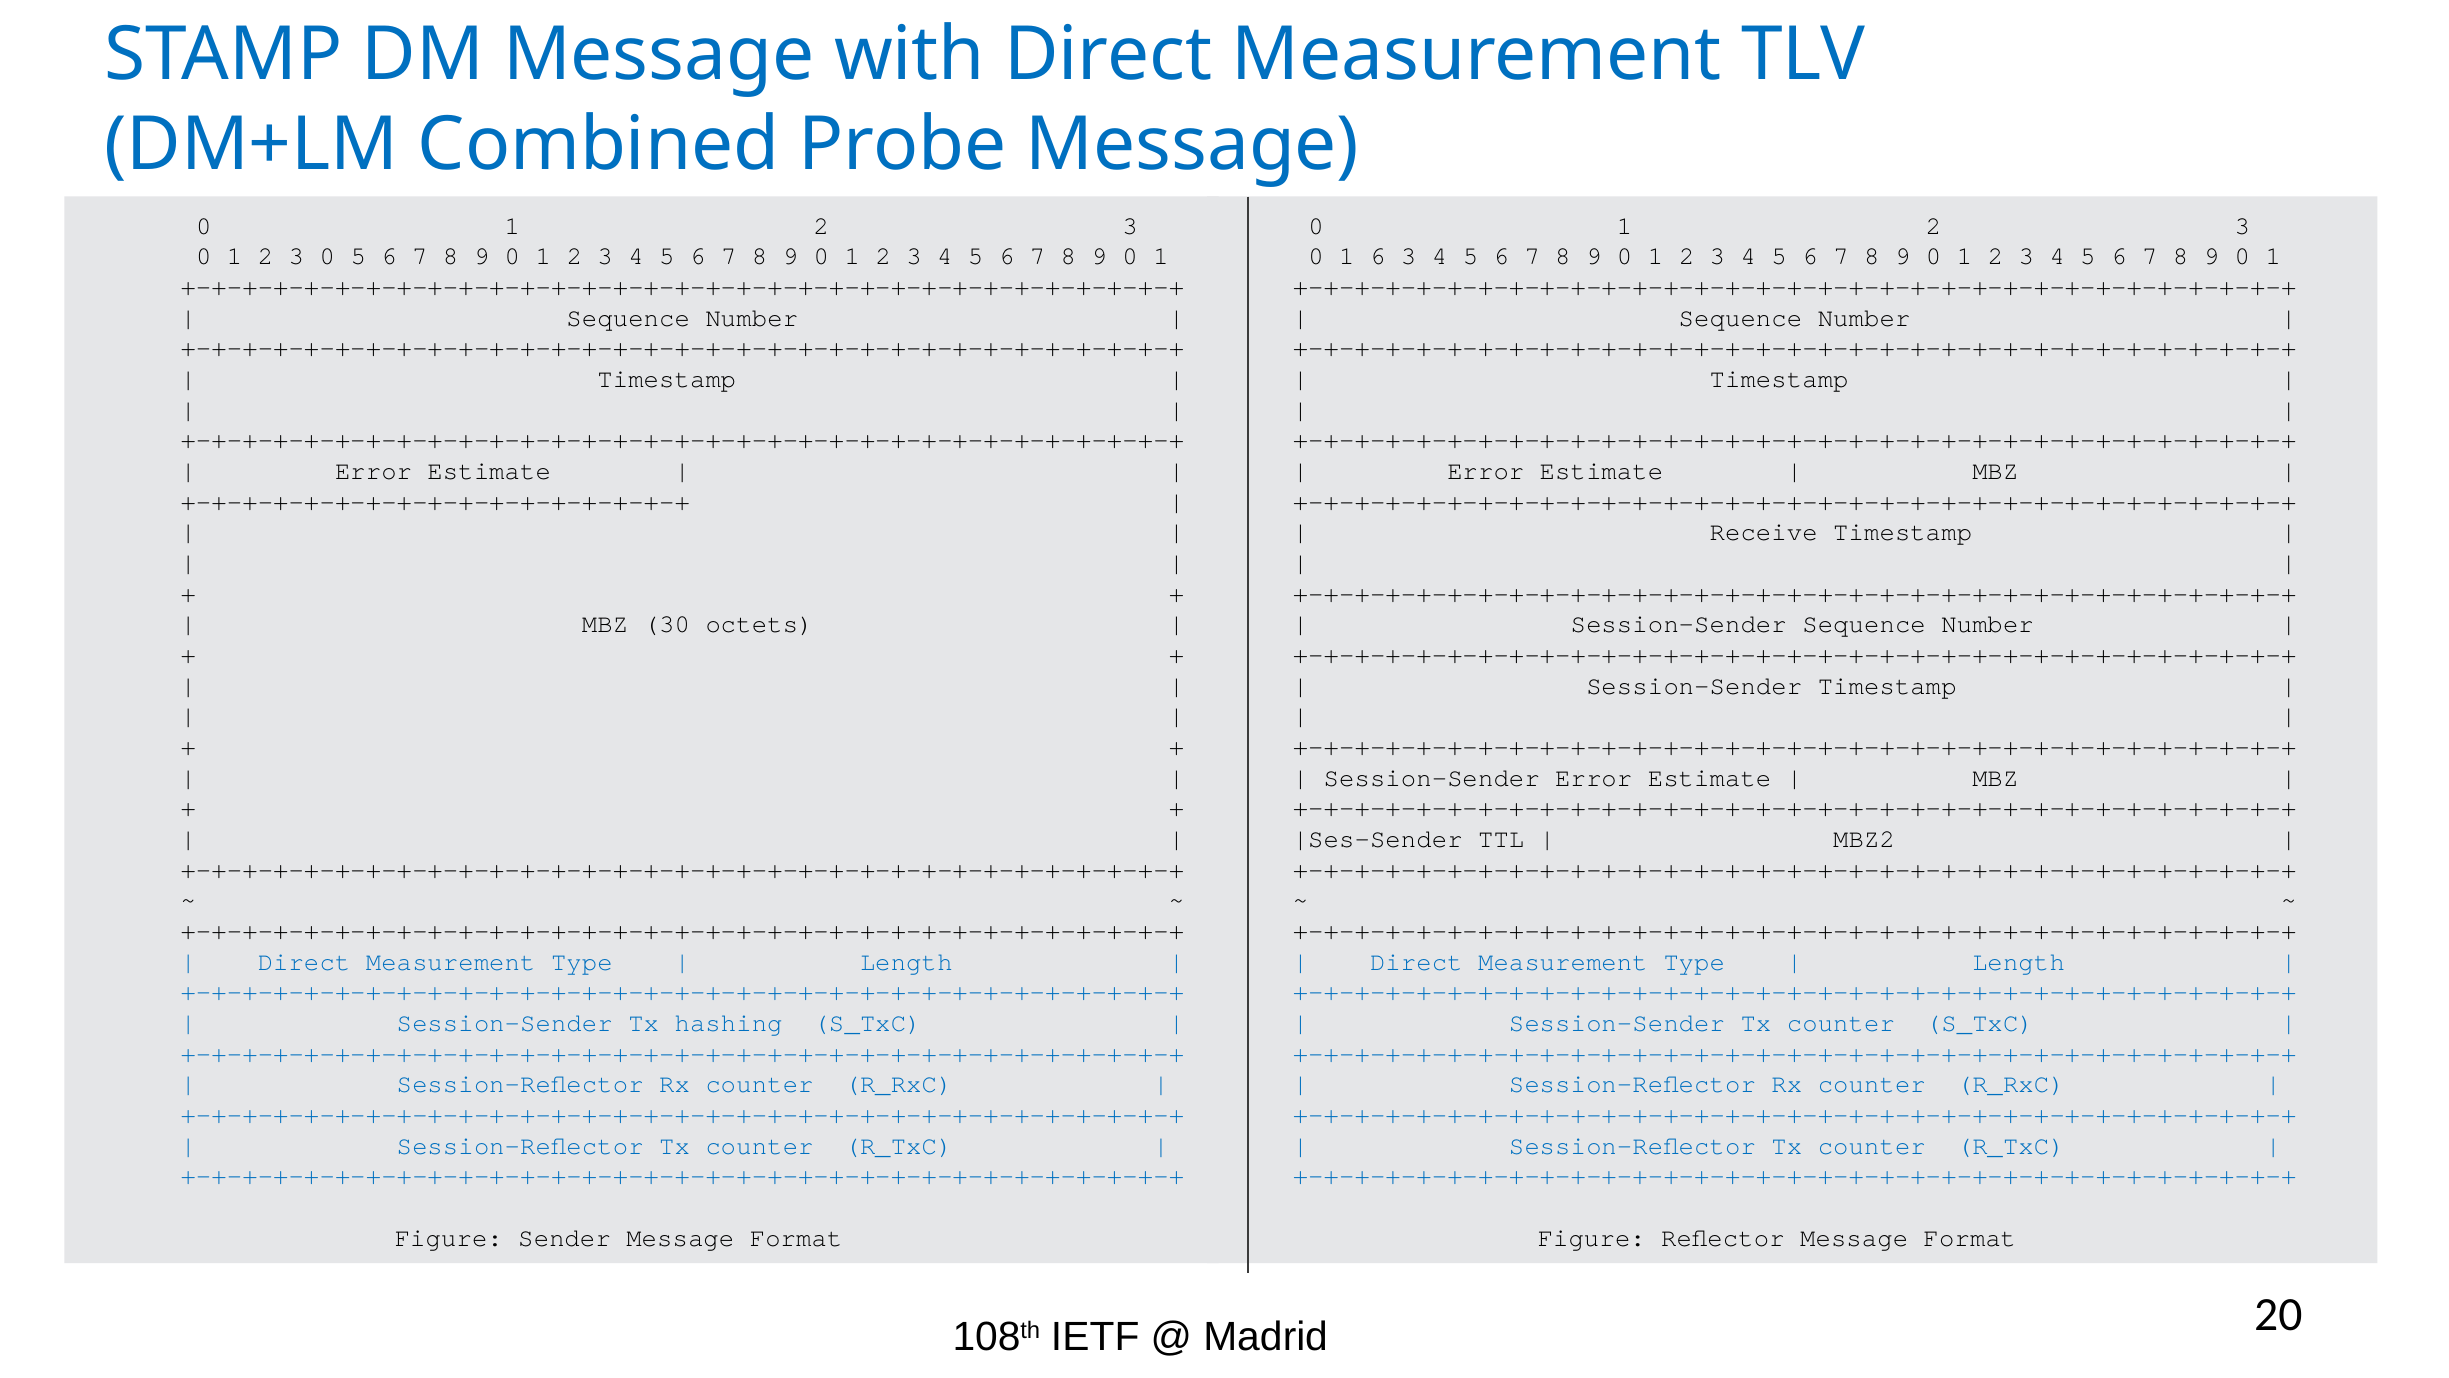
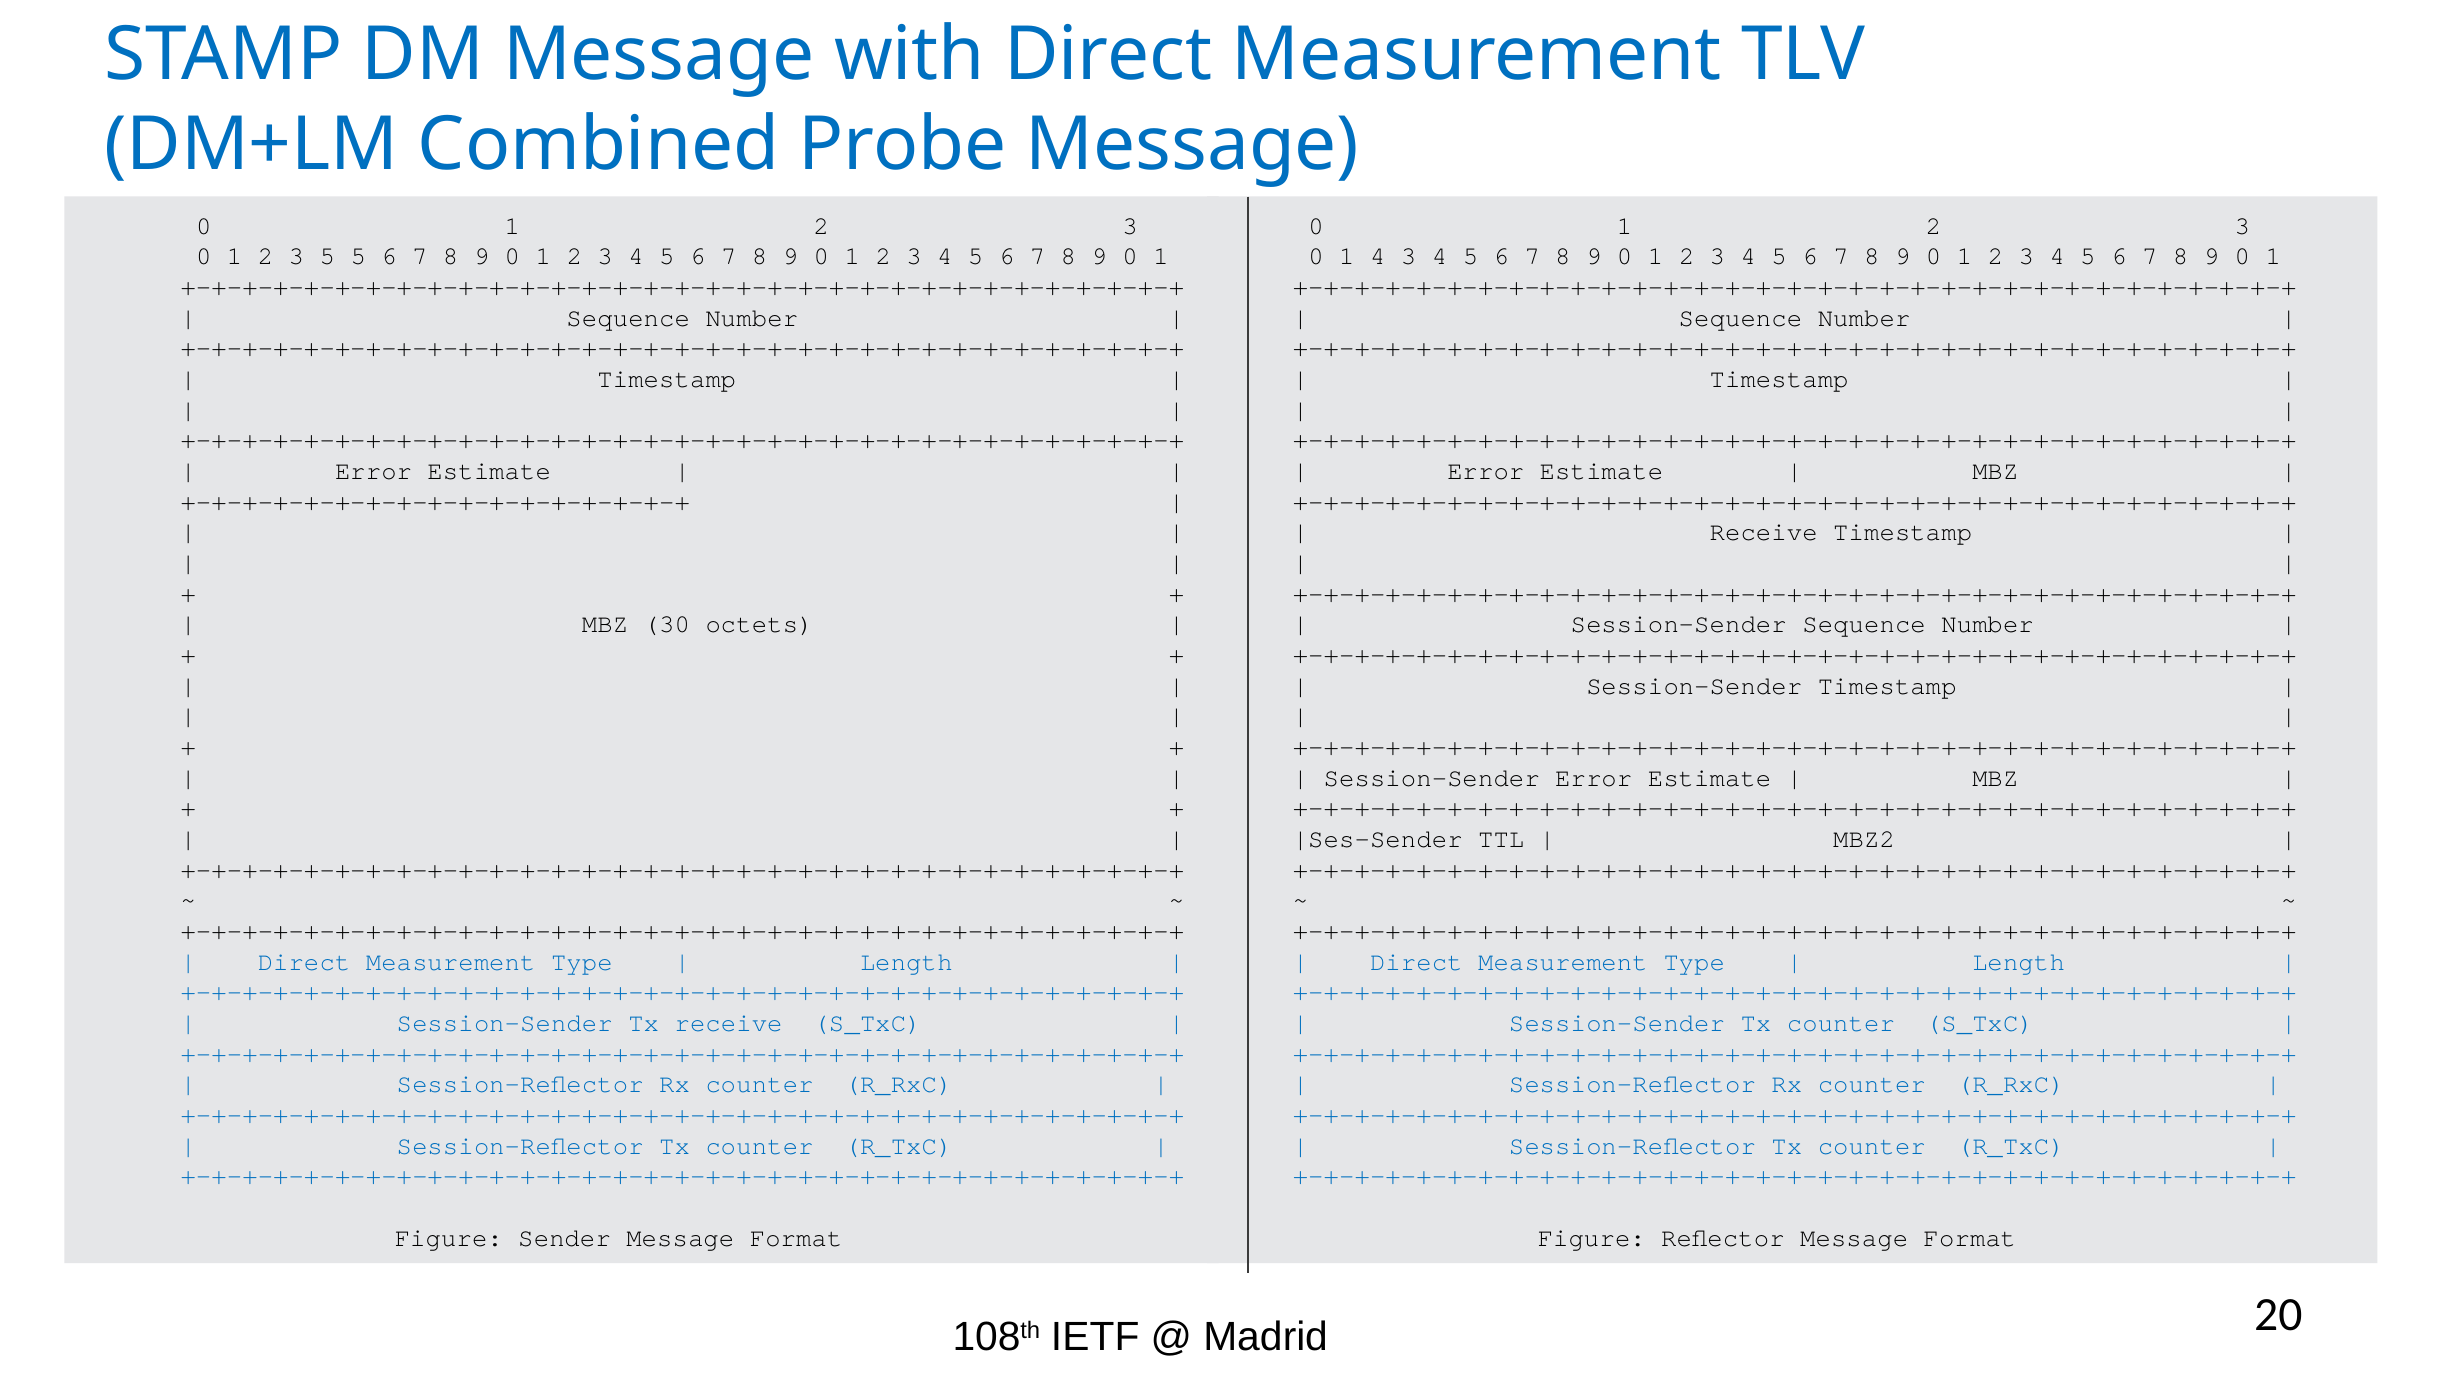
0: 0 -> 5 (327, 256)
1 6: 6 -> 4 (1378, 256)
Tx hashing: hashing -> receive (729, 1023)
